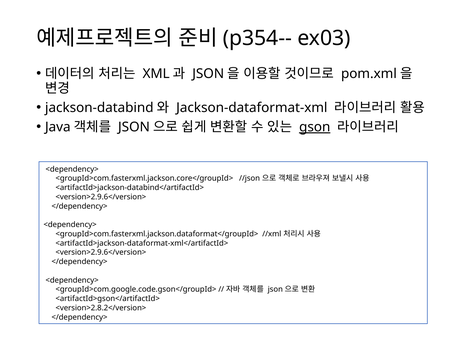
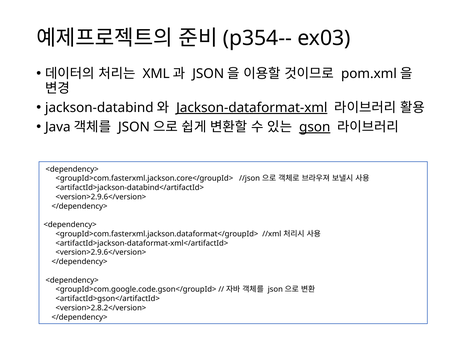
Jackson-dataformat-xml underline: none -> present (252, 108)
